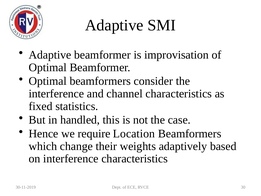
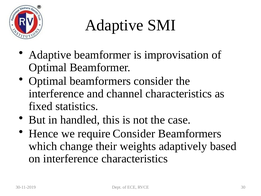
require Location: Location -> Consider (134, 133)
